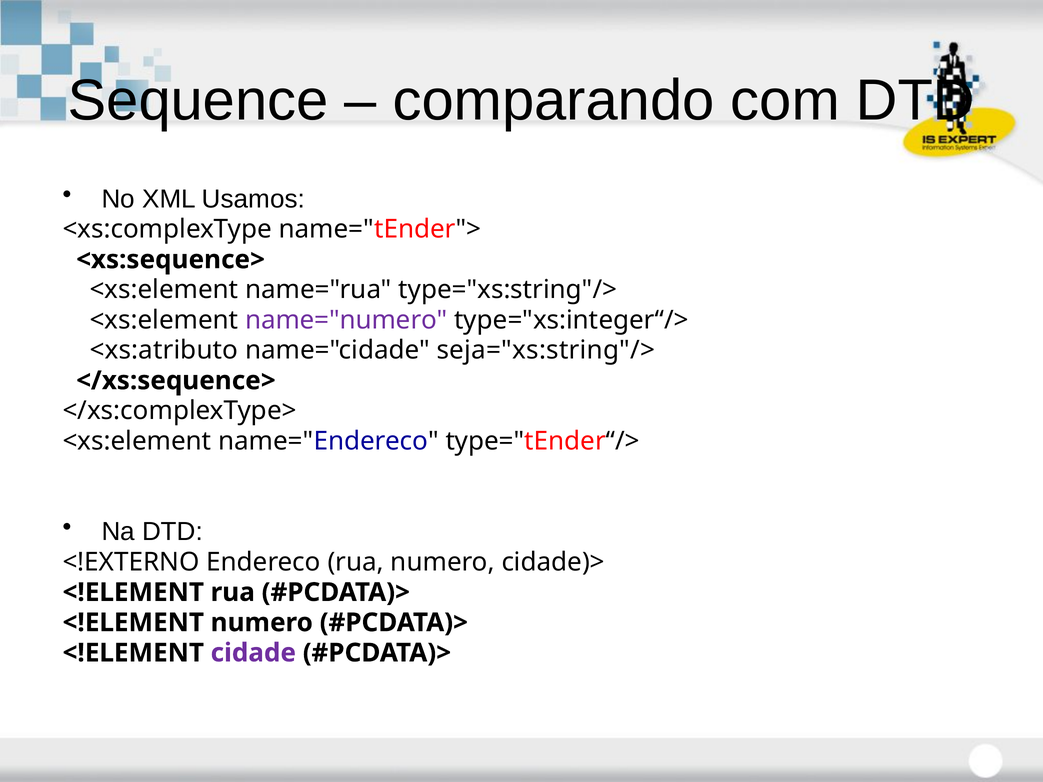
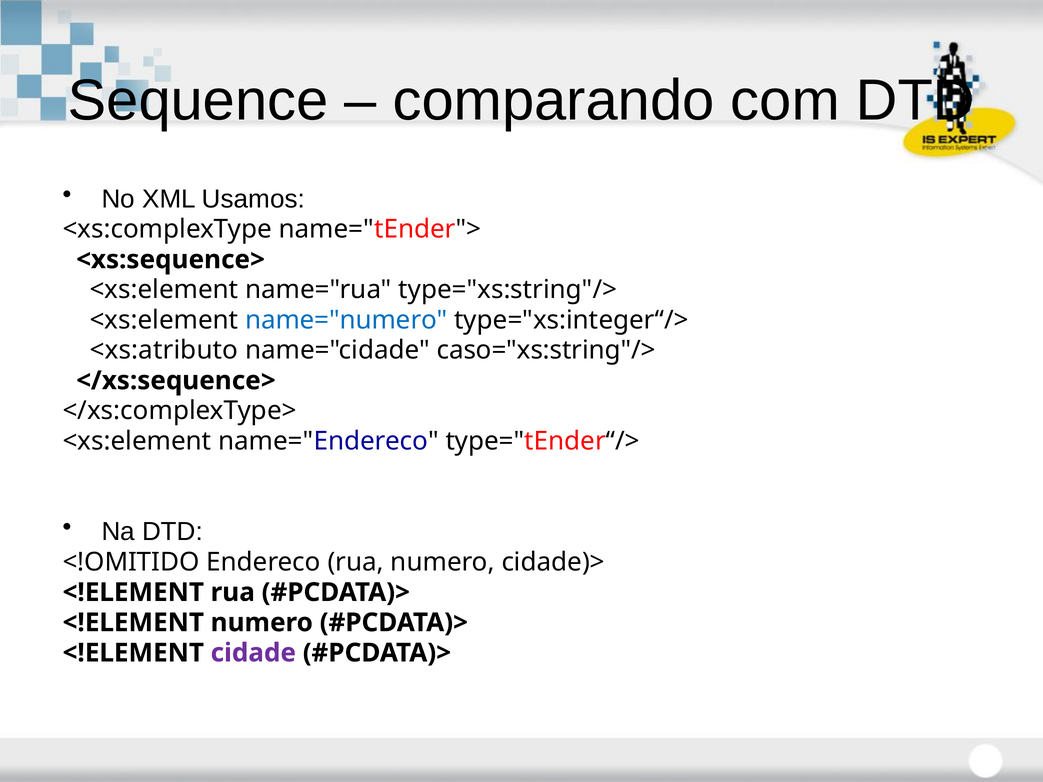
name="numero colour: purple -> blue (346, 320)
seja="xs:string"/>: seja="xs:string"/> -> caso="xs:string"/> (546, 350)
<!EXTERNO: <!EXTERNO -> <!OMITIDO (131, 562)
